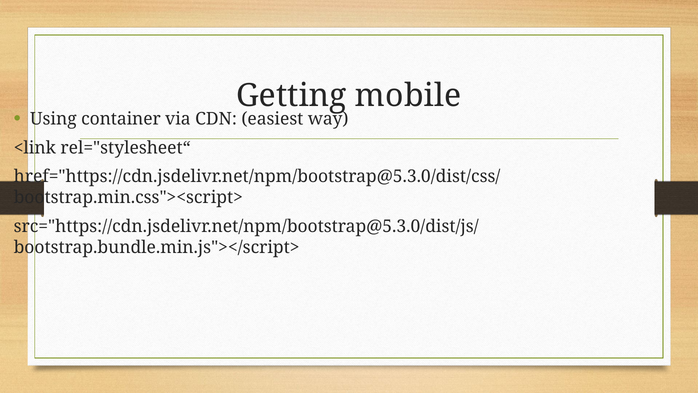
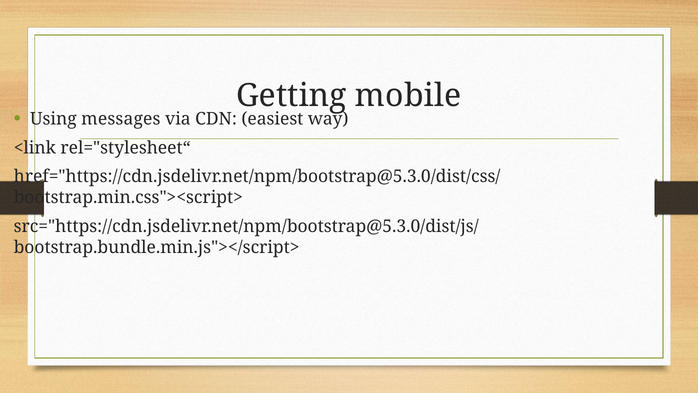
container: container -> messages (121, 119)
